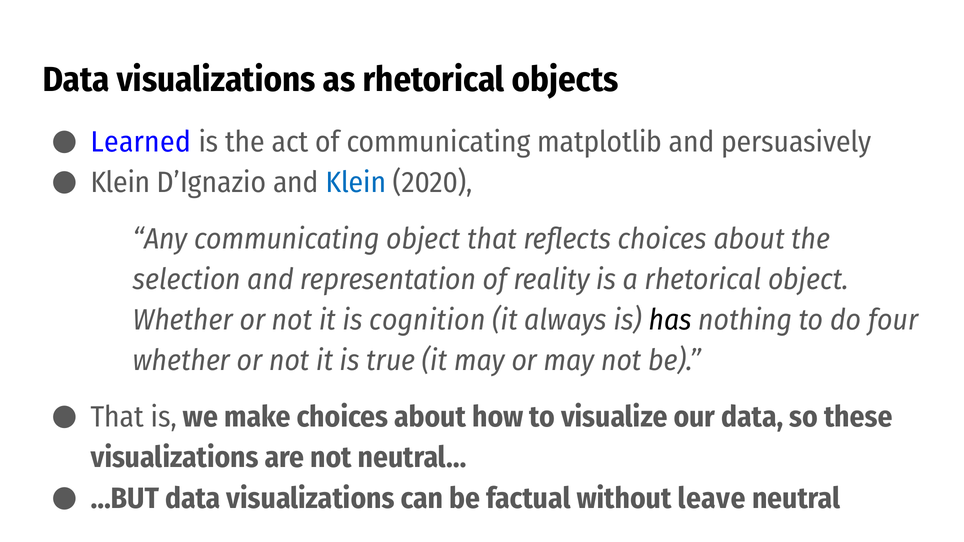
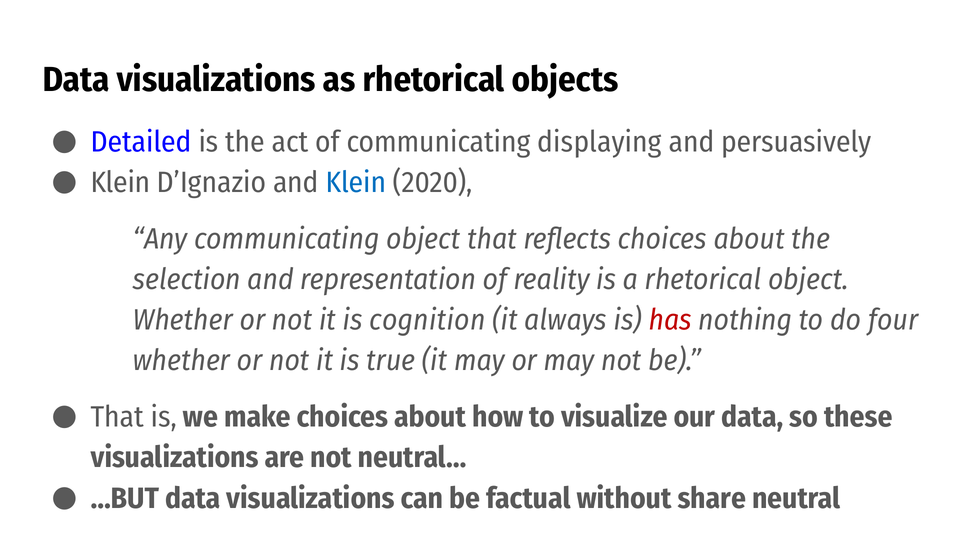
Learned: Learned -> Detailed (141, 142)
matplotlib: matplotlib -> displaying (600, 142)
has colour: black -> red (670, 320)
leave: leave -> share (712, 499)
